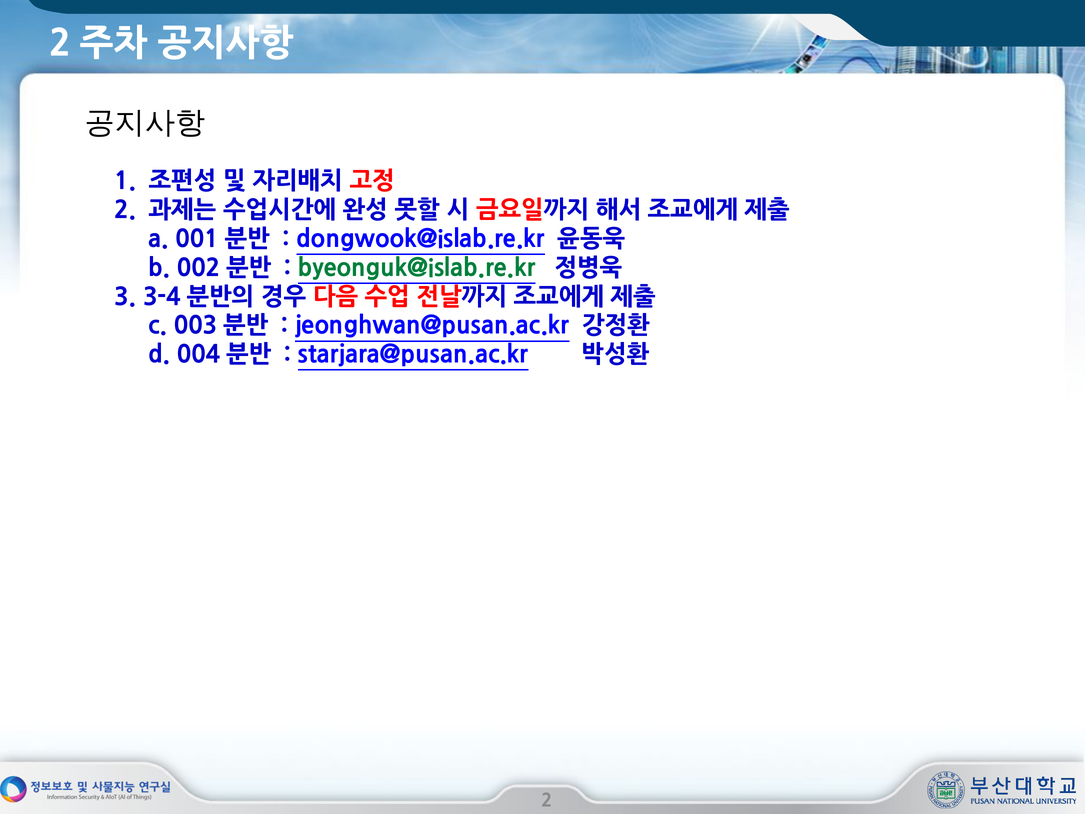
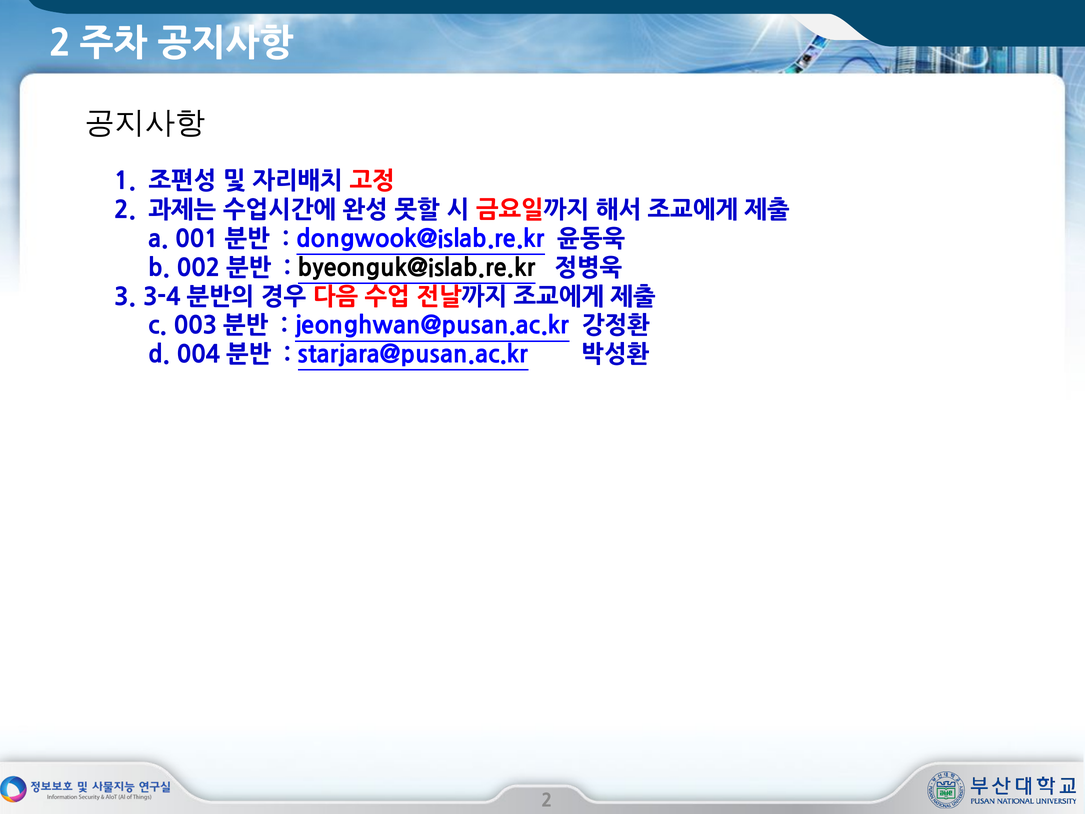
byeonguk@islab.re.kr colour: green -> black (417, 268)
